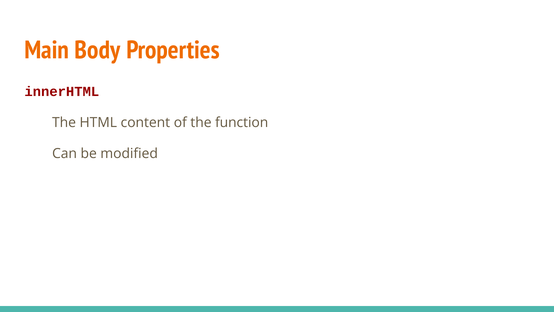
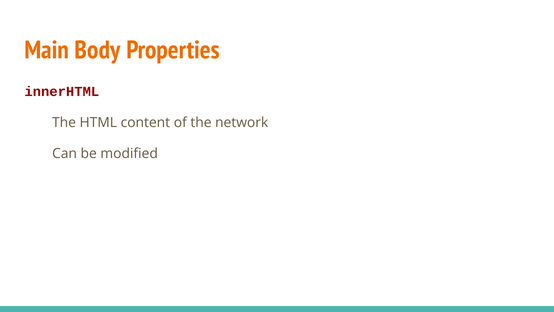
function: function -> network (242, 123)
